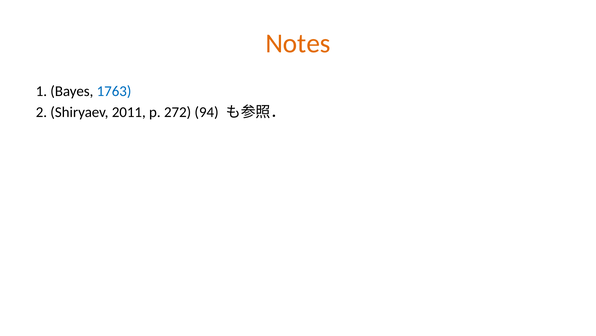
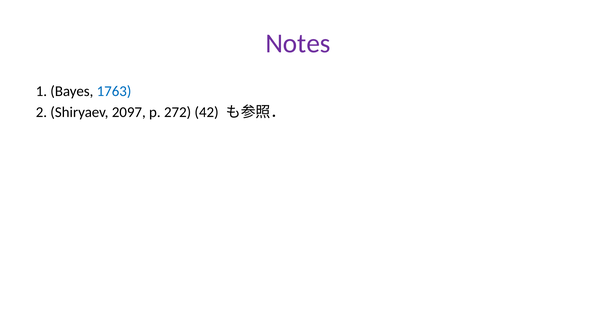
Notes colour: orange -> purple (298, 43)
2011: 2011 -> 2097 (129, 112)
94: 94 -> 42 (207, 112)
